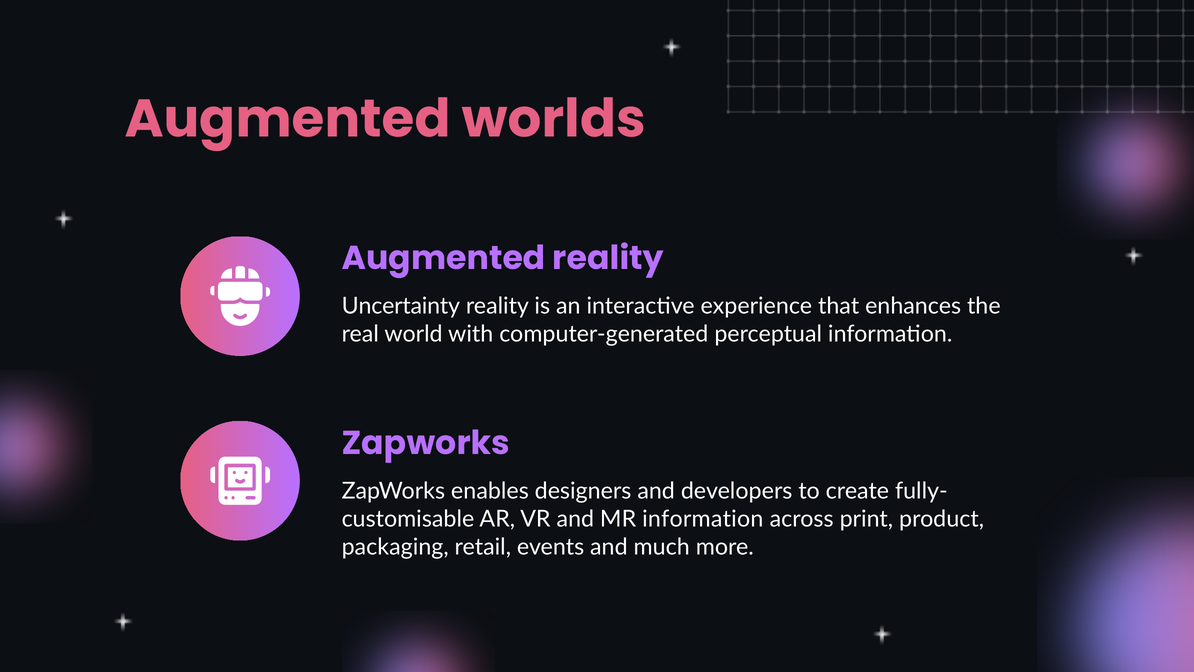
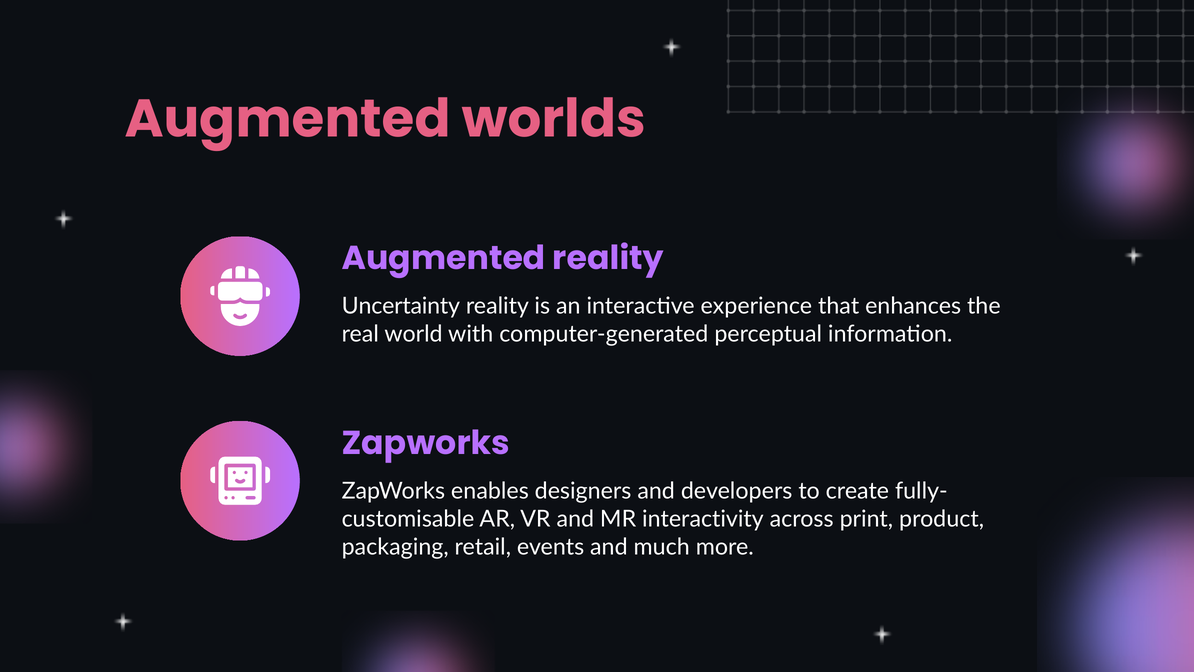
MR information: information -> interactivity (703, 519)
